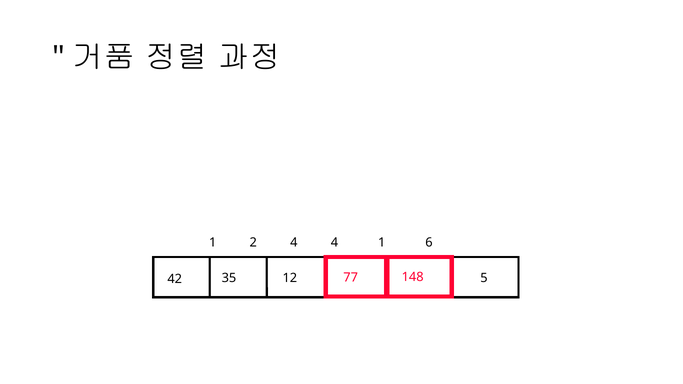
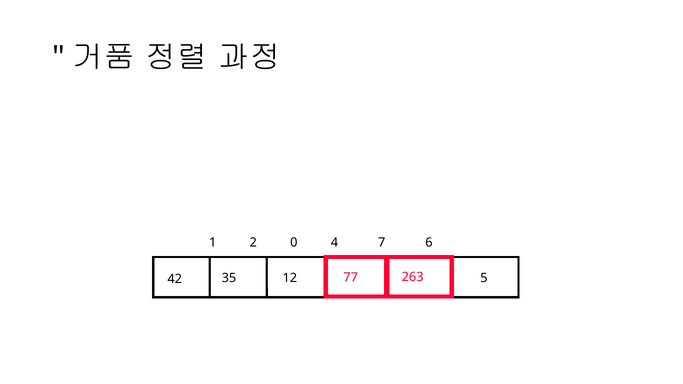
2 4: 4 -> 0 (294, 243)
4 1: 1 -> 7 (382, 243)
148: 148 -> 263 (413, 277)
